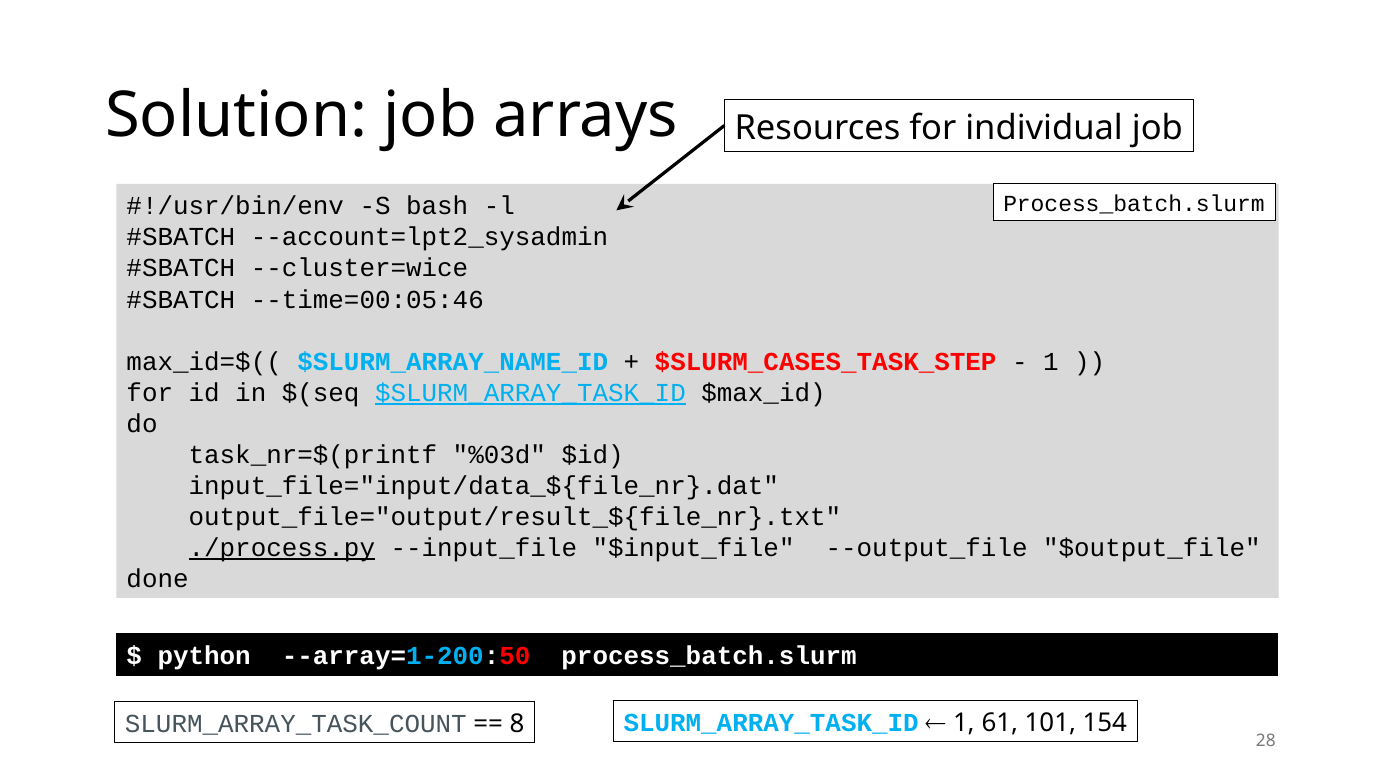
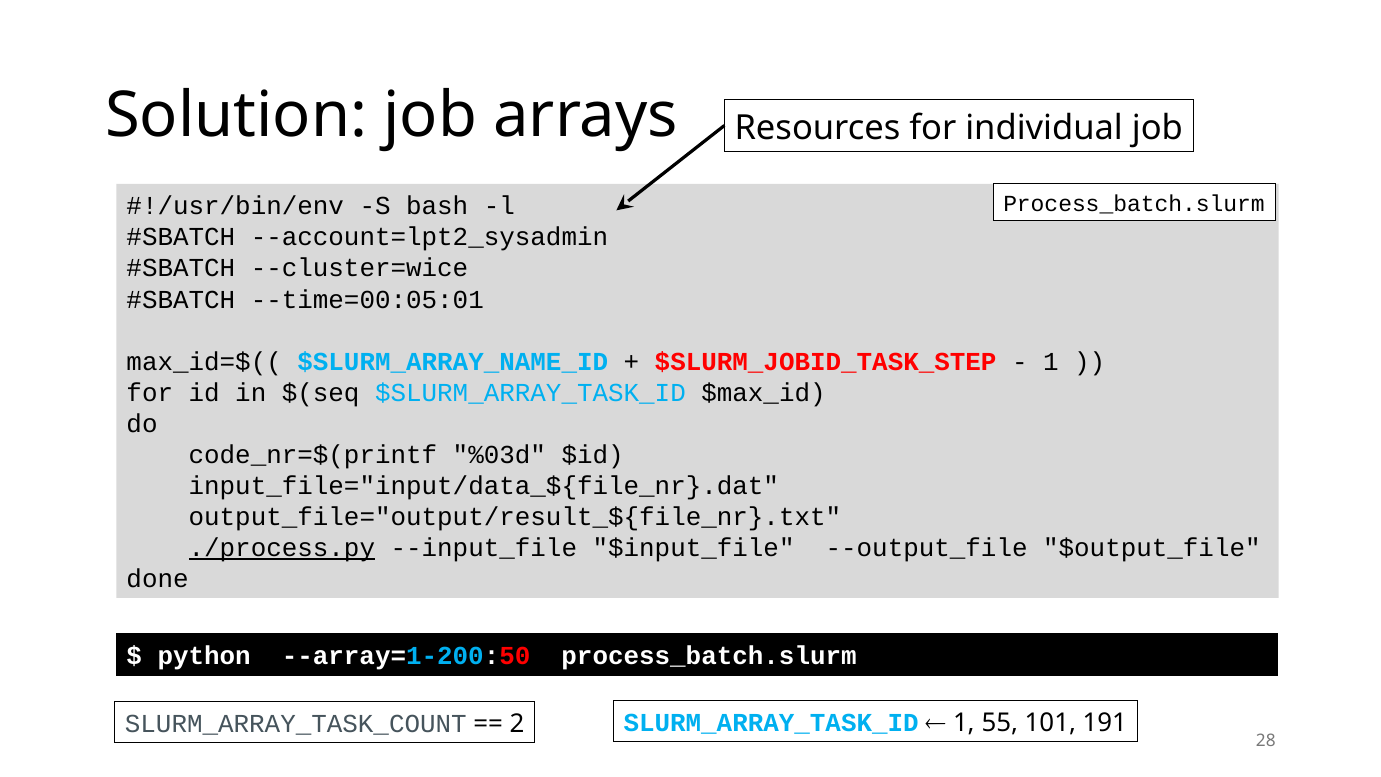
--time=00:05:46: --time=00:05:46 -> --time=00:05:01 (367, 299)
$SLURM_CASES_TASK_STEP: $SLURM_CASES_TASK_STEP -> $SLURM_JOBID_TASK_STEP (826, 362)
$SLURM_ARRAY_TASK_ID underline: present -> none (530, 393)
task_nr=$(printf: task_nr=$(printf -> code_nr=$(printf (313, 455)
61: 61 -> 55 (1000, 723)
154: 154 -> 191 (1105, 723)
8: 8 -> 2 (517, 723)
